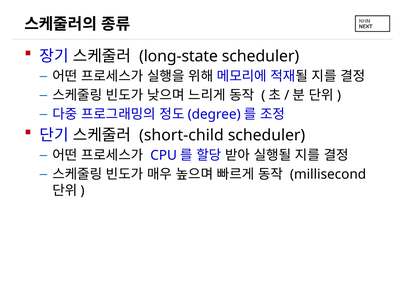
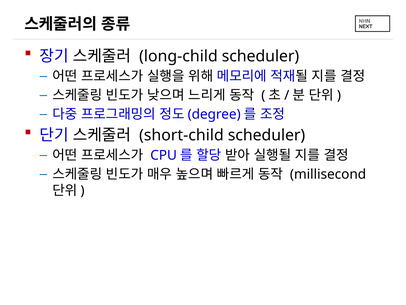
long-state: long-state -> long-child (178, 56)
